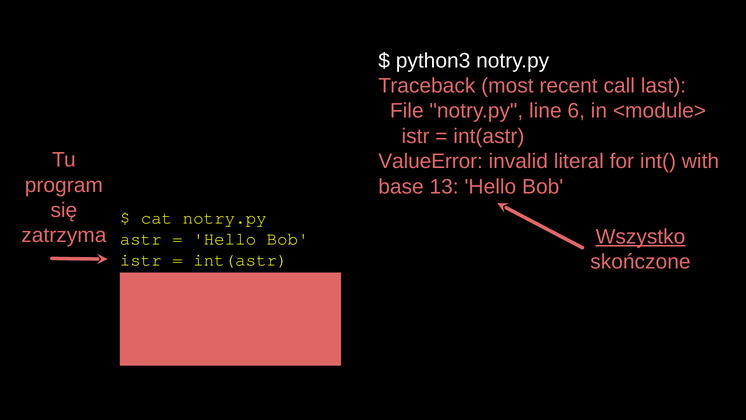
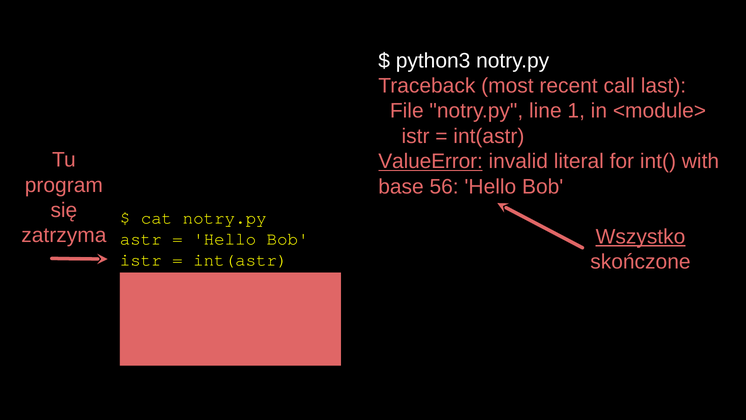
6: 6 -> 1 (576, 111)
ValueError underline: none -> present (431, 161)
13: 13 -> 56 (444, 186)
